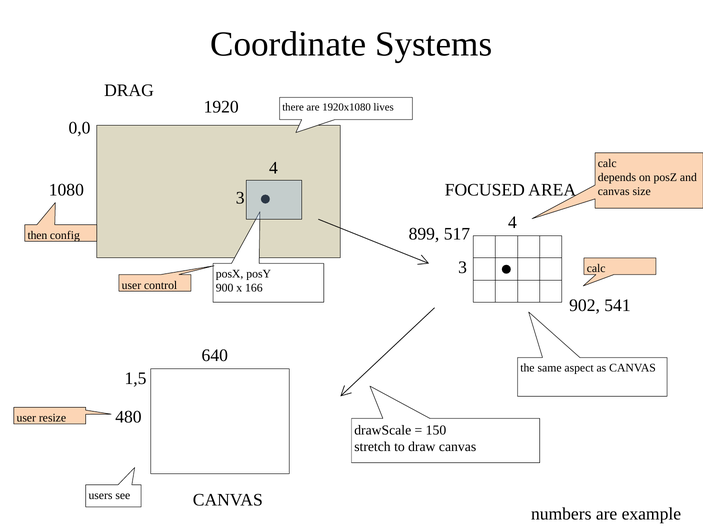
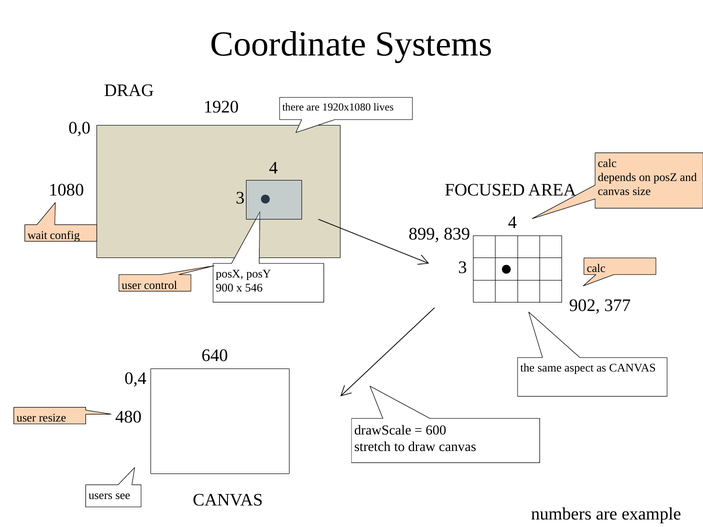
517: 517 -> 839 (457, 234)
then: then -> wait (37, 235)
166: 166 -> 546 (254, 288)
541: 541 -> 377 (617, 306)
1,5: 1,5 -> 0,4 (136, 378)
150: 150 -> 600 (436, 431)
